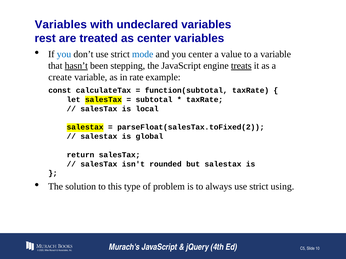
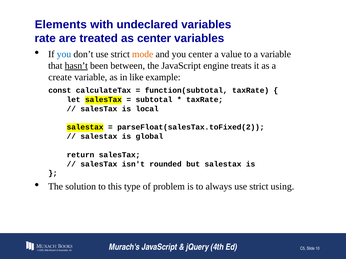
Variables: Variables -> Elements (61, 25)
rest: rest -> rate (45, 38)
mode colour: blue -> orange (143, 54)
stepping: stepping -> between (128, 66)
treats underline: present -> none (241, 66)
rate: rate -> like (136, 77)
